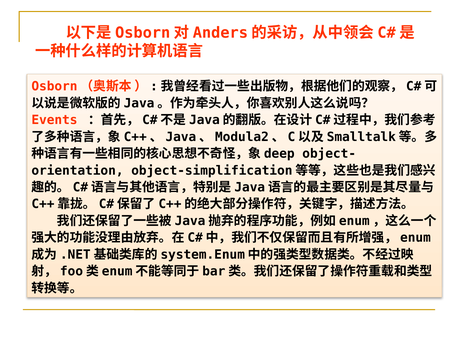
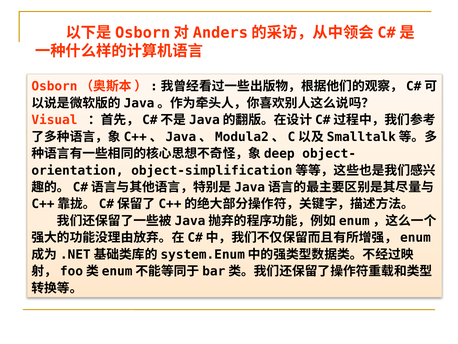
Events: Events -> Visual (54, 120)
